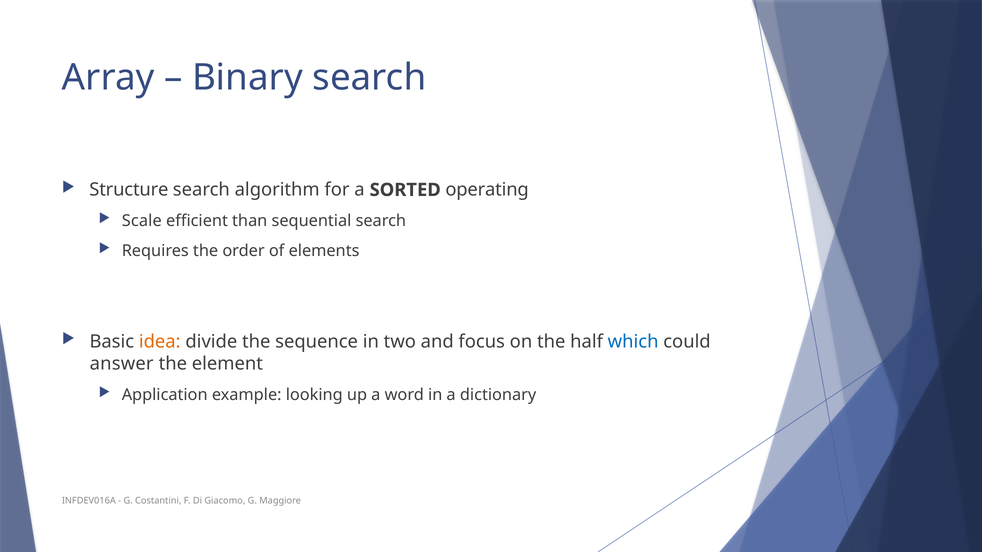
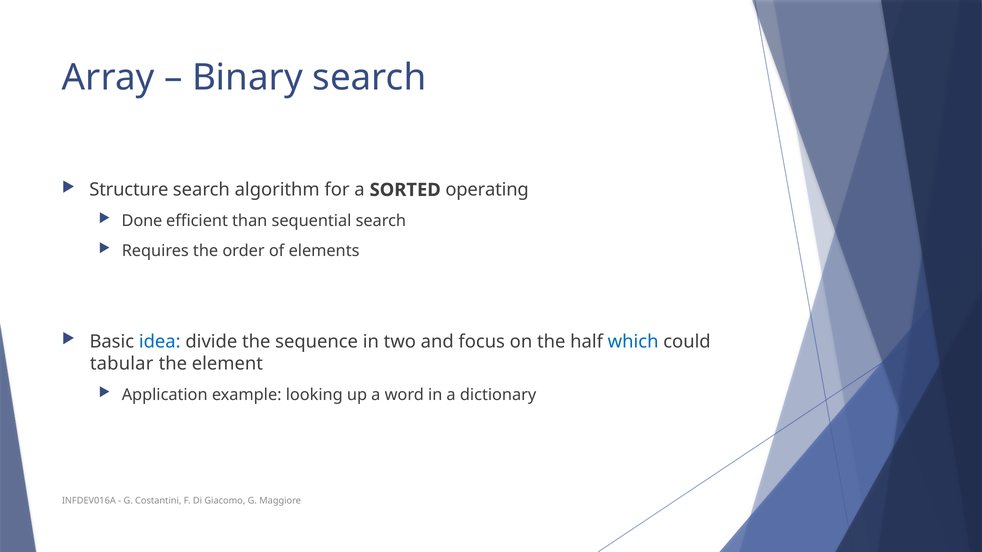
Scale: Scale -> Done (142, 221)
idea colour: orange -> blue (160, 342)
answer: answer -> tabular (122, 364)
